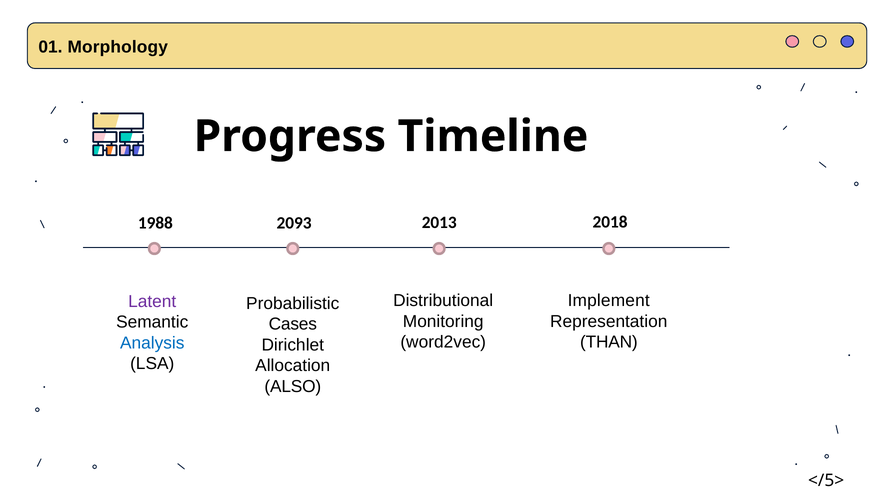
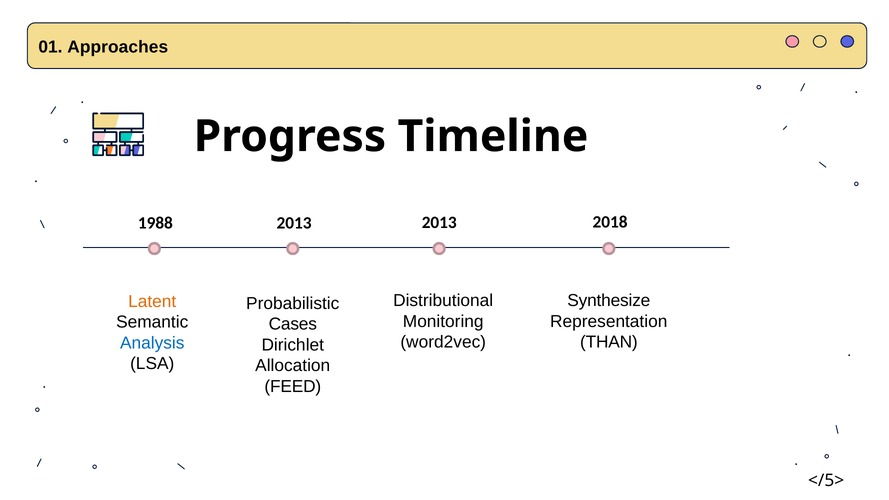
Morphology: Morphology -> Approaches (118, 47)
1988 2093: 2093 -> 2013 (294, 223)
Implement: Implement -> Synthesize (609, 301)
Latent colour: purple -> orange (152, 301)
ALSO: ALSO -> FEED (293, 386)
